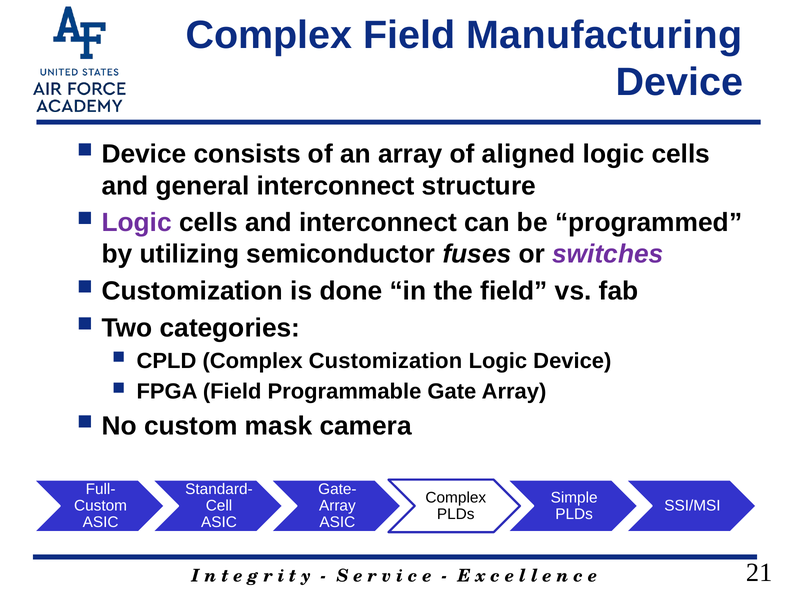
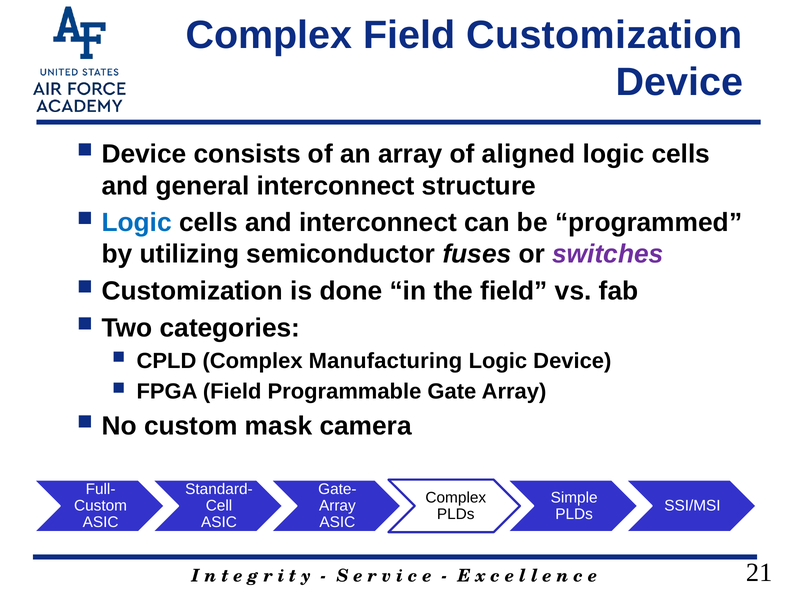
Field Manufacturing: Manufacturing -> Customization (604, 35)
Logic colour: purple -> blue (137, 223)
Complex Customization: Customization -> Manufacturing (385, 361)
